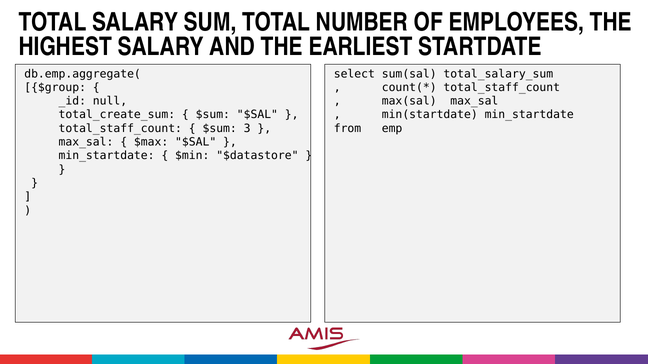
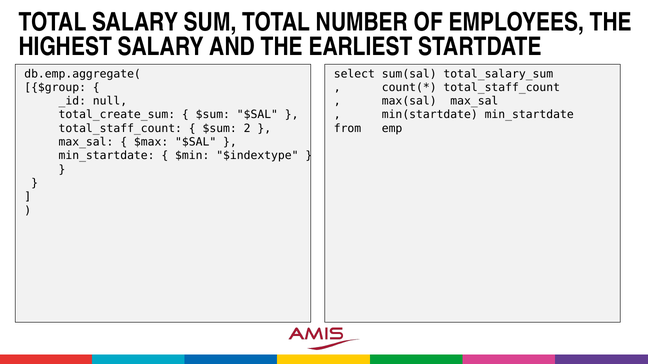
3: 3 -> 2 (247, 129)
$datastore: $datastore -> $indextype (257, 156)
